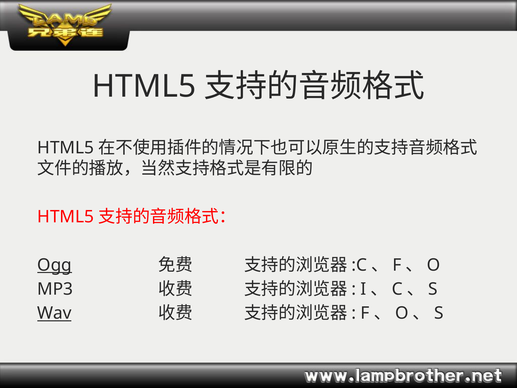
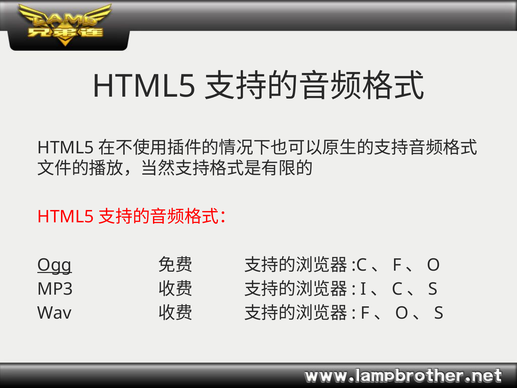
Wav underline: present -> none (54, 313)
